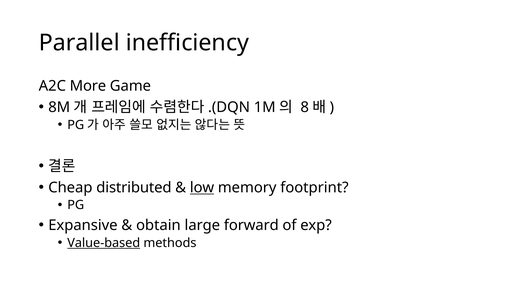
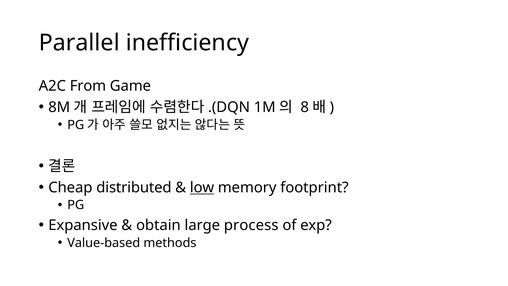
More: More -> From (88, 86)
forward: forward -> process (251, 225)
Value-based underline: present -> none (104, 243)
